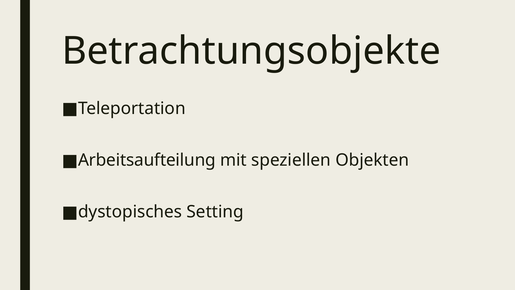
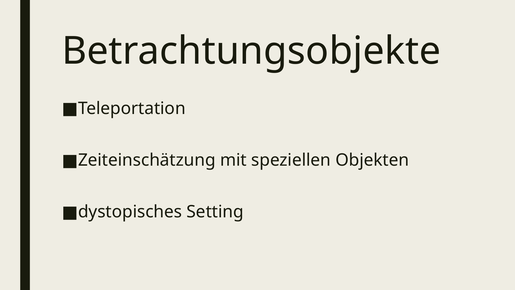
Arbeitsaufteilung: Arbeitsaufteilung -> Zeiteinschätzung (147, 160)
